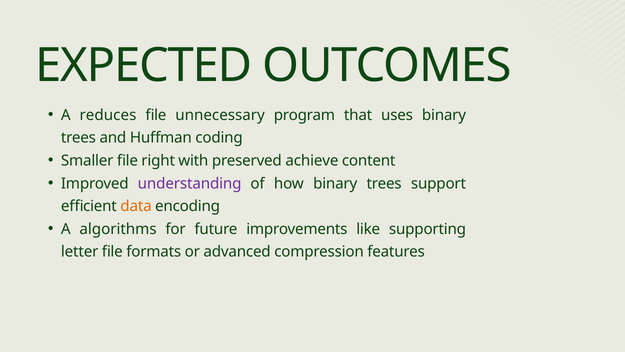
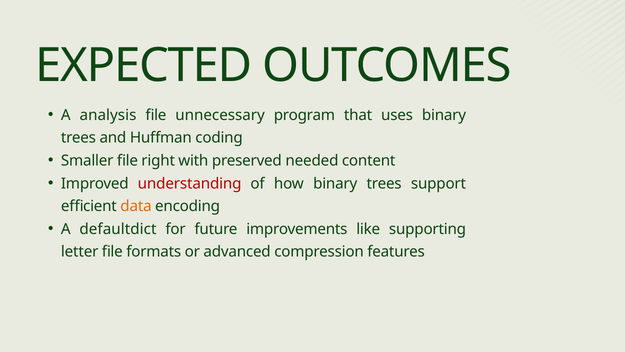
reduces: reduces -> analysis (108, 115)
achieve: achieve -> needed (312, 161)
understanding colour: purple -> red (190, 183)
algorithms: algorithms -> defaultdict (118, 229)
